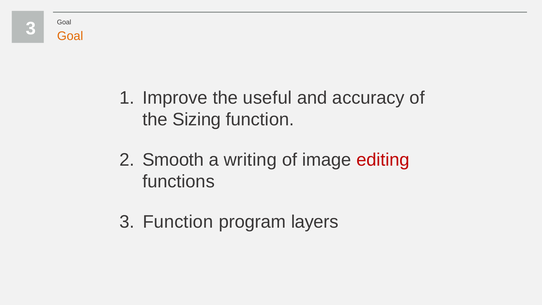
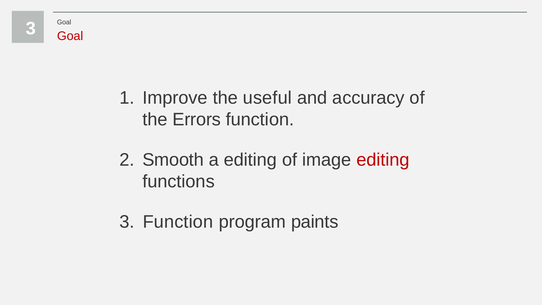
Goal colour: orange -> red (70, 36)
Sizing: Sizing -> Errors (197, 120)
a writing: writing -> editing (250, 160)
layers: layers -> paints (315, 222)
